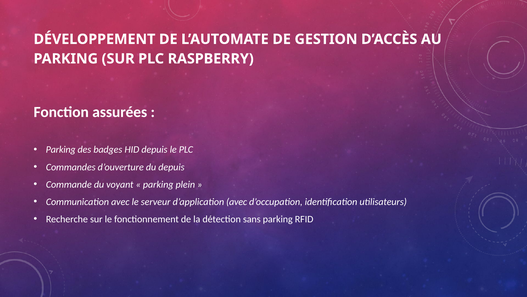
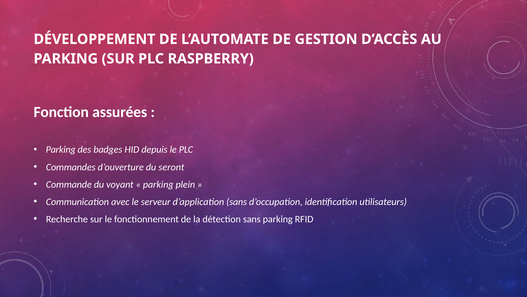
du depuis: depuis -> seront (171, 167)
d’application avec: avec -> sans (237, 201)
